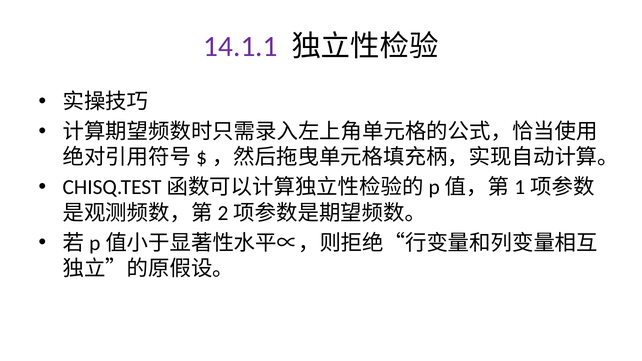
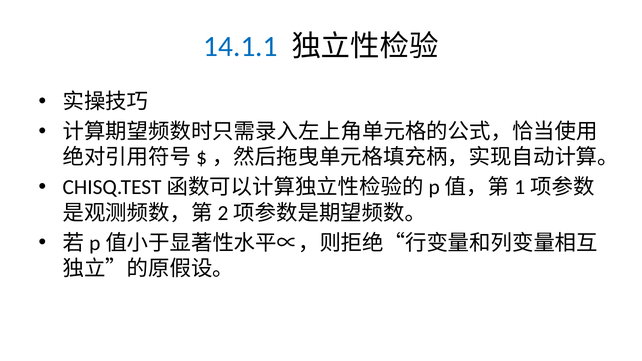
14.1.1 colour: purple -> blue (241, 47)
